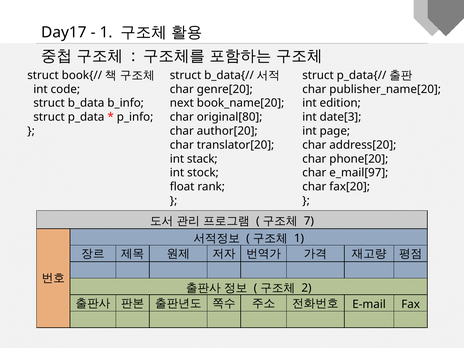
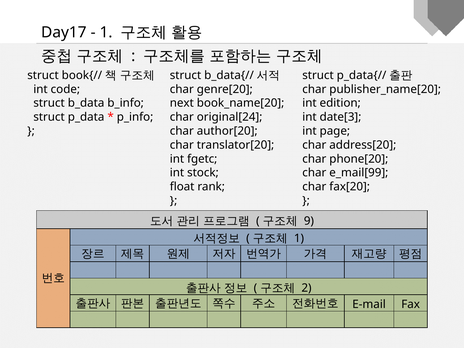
original[80: original[80 -> original[24 (230, 117)
stack: stack -> fgetc (202, 159)
e_mail[97: e_mail[97 -> e_mail[99 (359, 173)
7: 7 -> 9 (309, 221)
